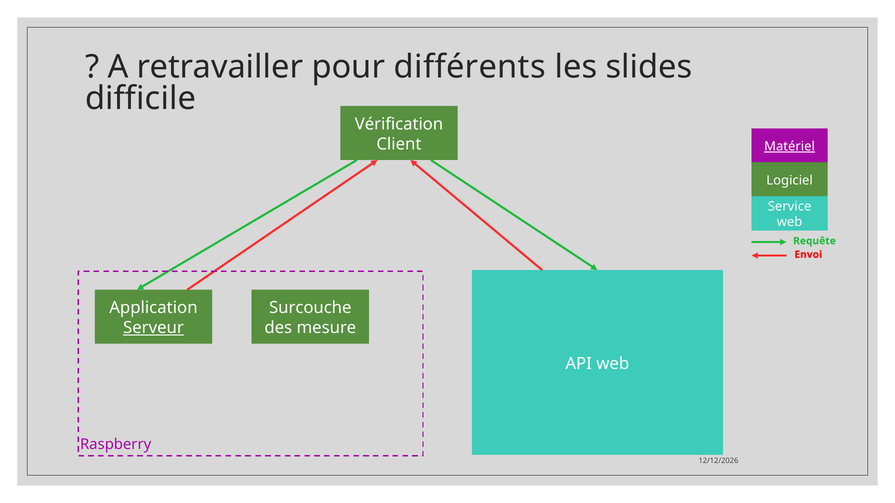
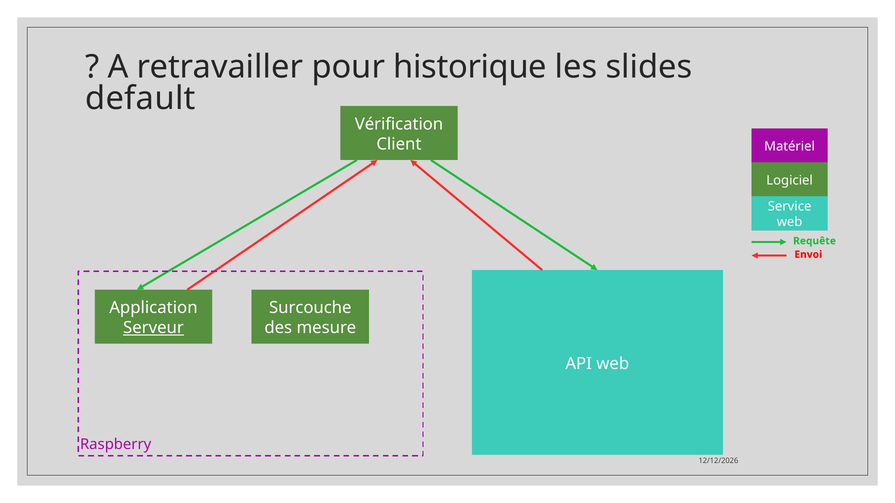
différents: différents -> historique (470, 67)
difficile: difficile -> default (140, 99)
Matériel underline: present -> none (790, 147)
